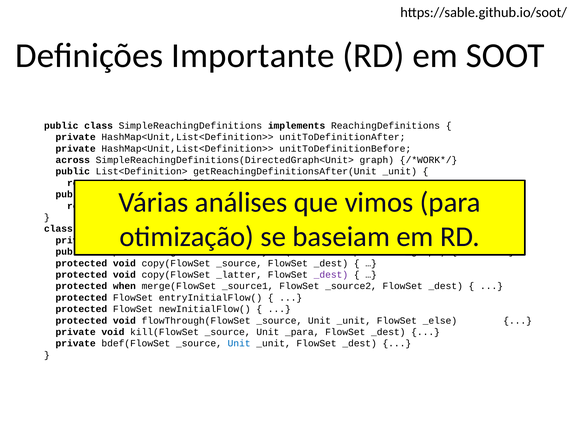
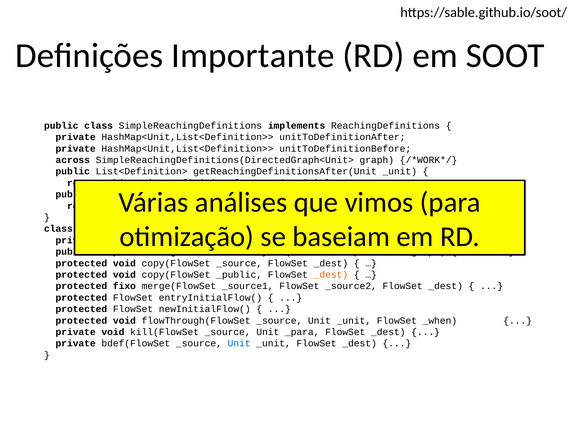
_latter: _latter -> _public (239, 275)
_dest colour: purple -> orange (331, 275)
when: when -> fixo (124, 287)
_else: _else -> _when (440, 321)
